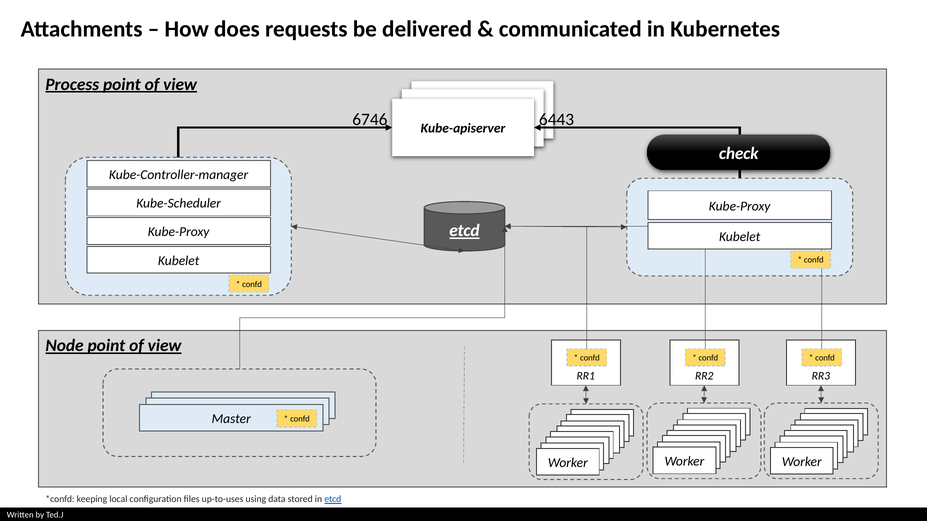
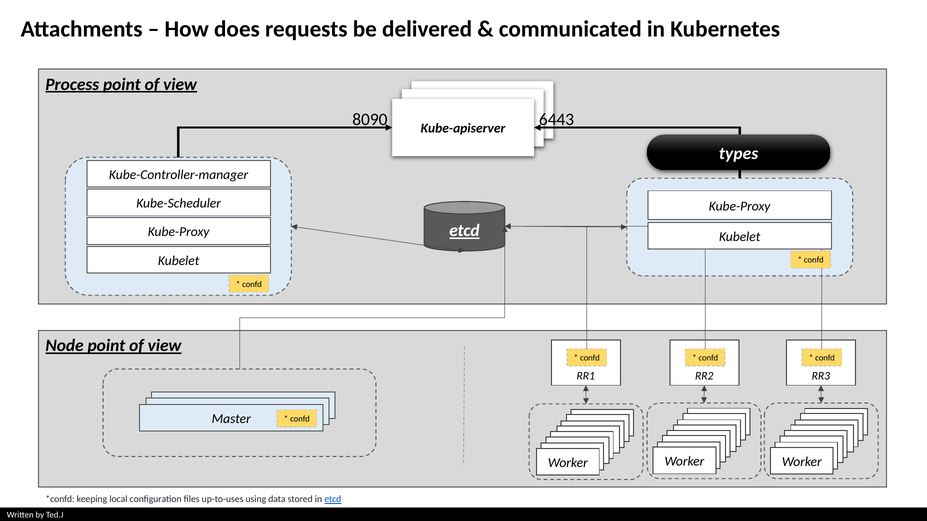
6746: 6746 -> 8090 (370, 119)
check: check -> types (739, 154)
